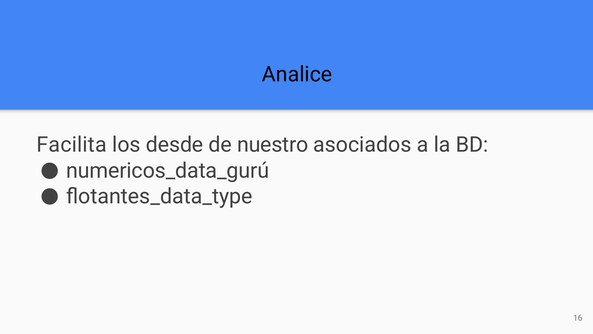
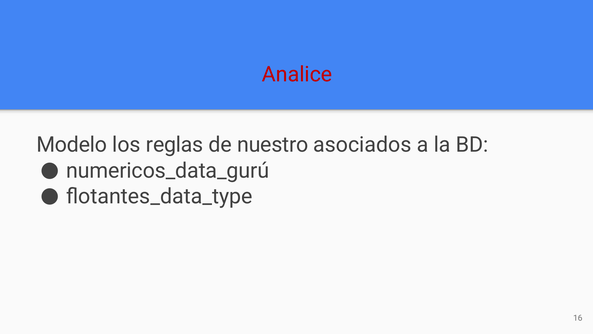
Analice colour: black -> red (297, 74)
Facilita: Facilita -> Modelo (72, 145)
desde: desde -> reglas (175, 145)
